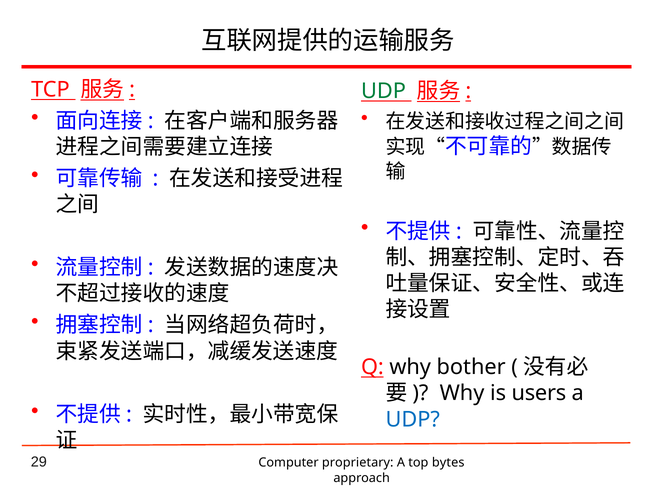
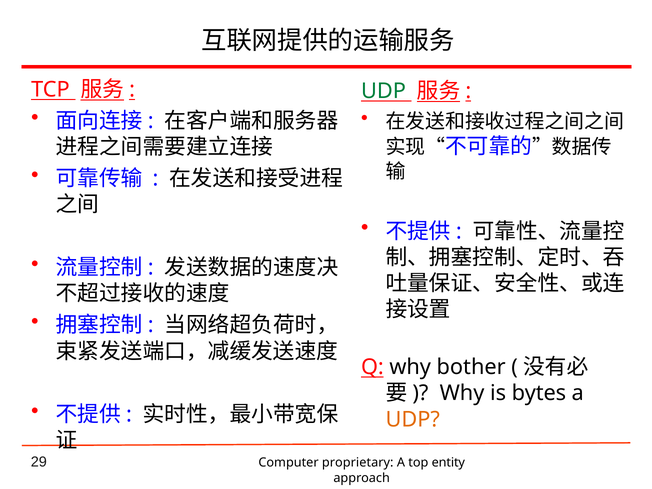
users: users -> bytes (539, 393)
UDP colour: blue -> orange (413, 419)
bytes: bytes -> entity (448, 463)
